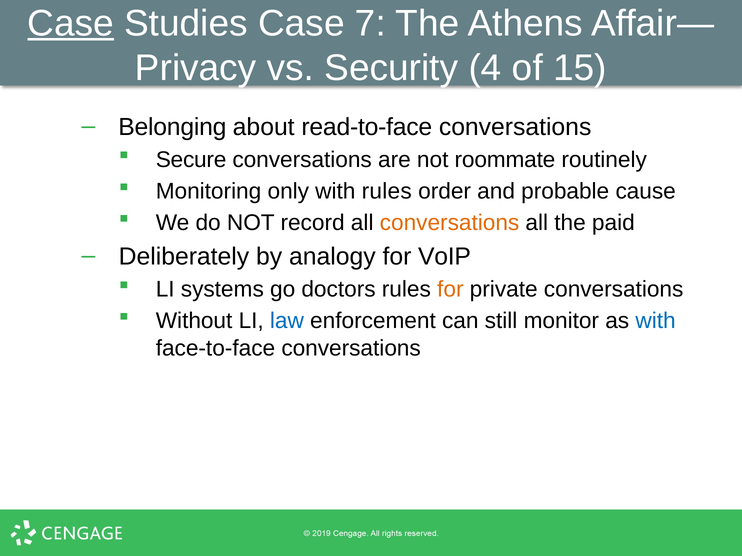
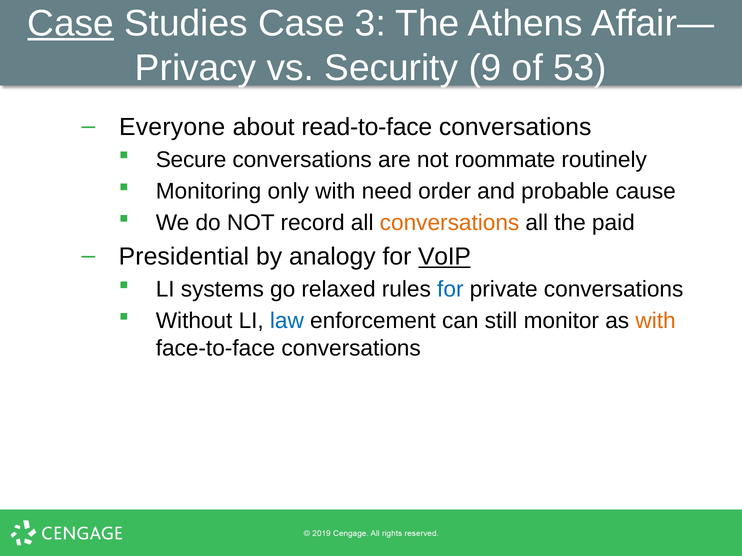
7: 7 -> 3 (370, 23)
4: 4 -> 9 (485, 68)
15: 15 -> 53 (580, 68)
Belonging: Belonging -> Everyone (172, 127)
with rules: rules -> need (387, 192)
Deliberately: Deliberately -> Presidential (184, 257)
VoIP underline: none -> present (444, 257)
doctors: doctors -> relaxed (339, 290)
for colour: orange -> blue (450, 290)
with colour: blue -> orange (656, 321)
